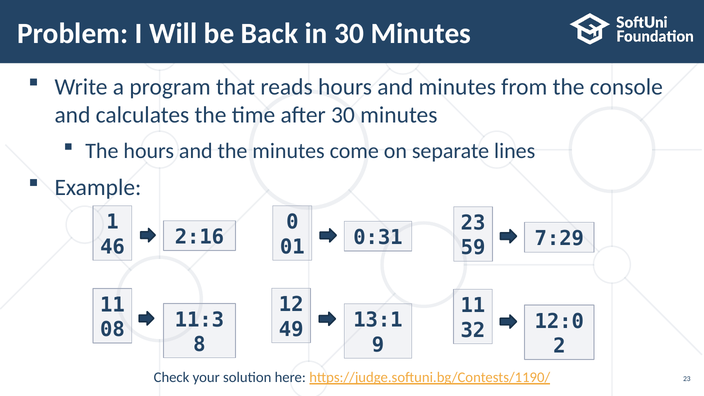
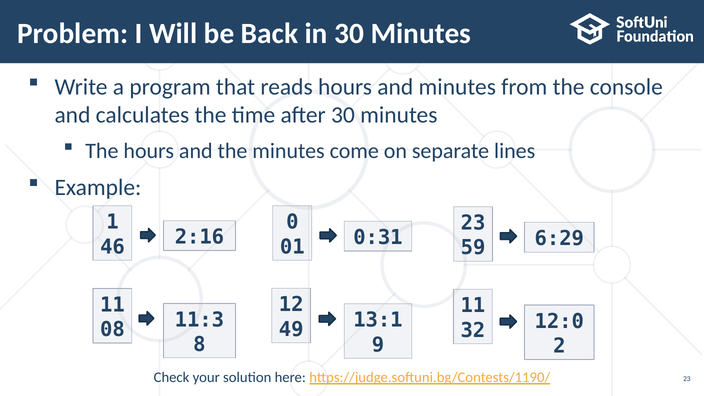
7:29: 7:29 -> 6:29 (559, 239)
